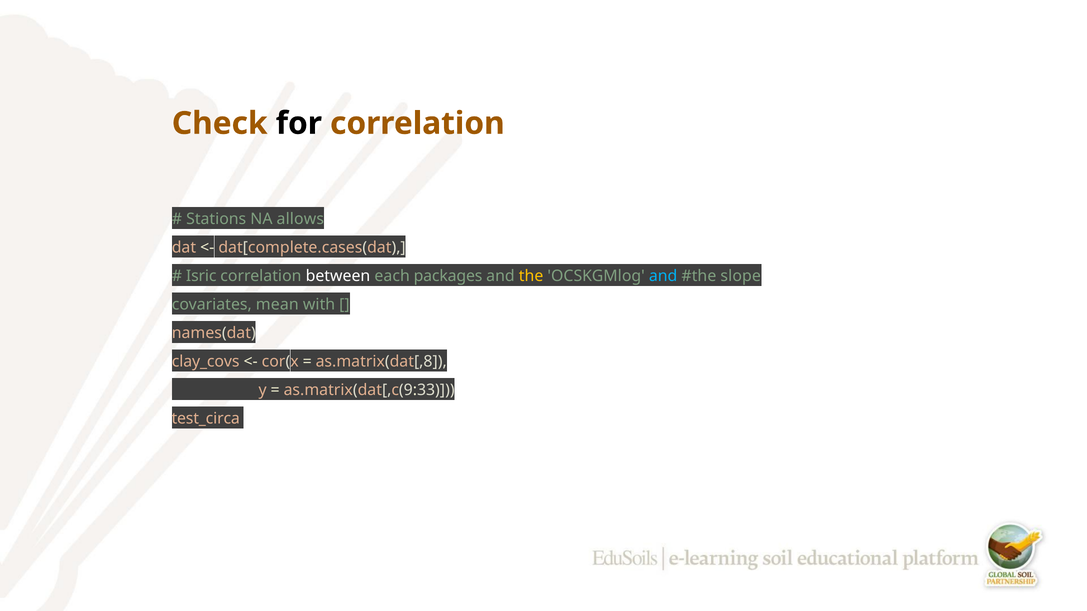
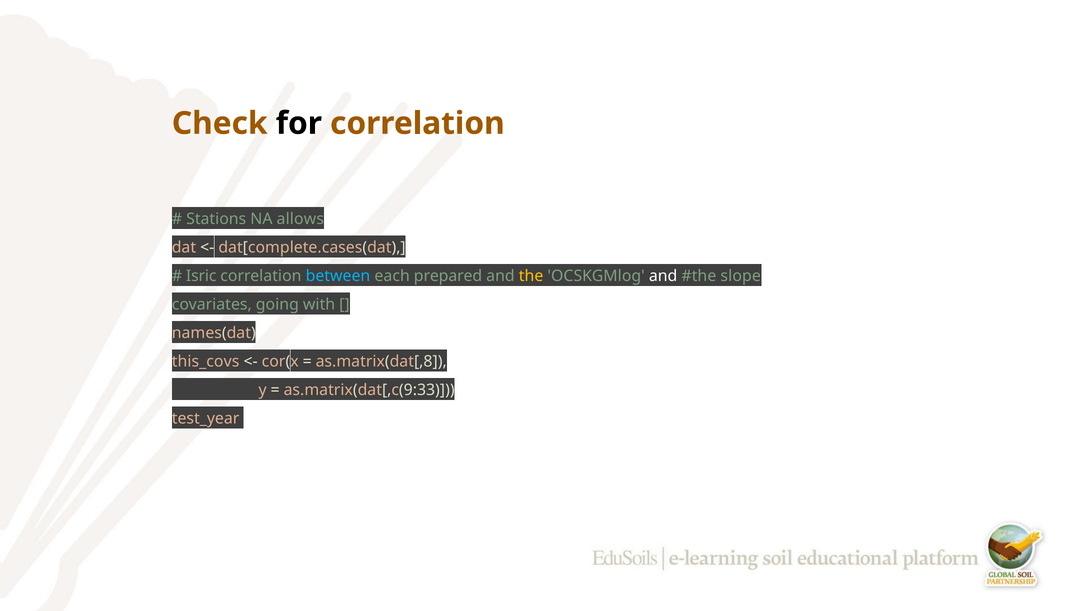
between colour: white -> light blue (338, 276)
packages: packages -> prepared (448, 276)
and colour: light blue -> white (663, 276)
mean: mean -> going (277, 305)
clay_covs: clay_covs -> this_covs (206, 362)
test_circa: test_circa -> test_year (206, 419)
